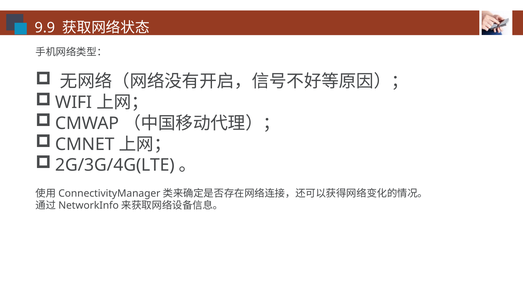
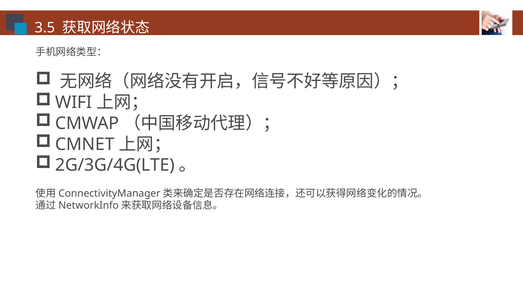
9.9: 9.9 -> 3.5 (45, 28)
